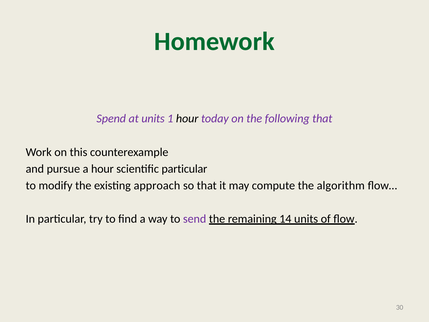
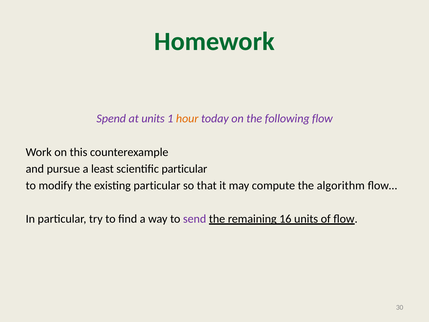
hour colour: black -> orange (187, 119)
following that: that -> flow (322, 119)
a hour: hour -> least (102, 169)
existing approach: approach -> particular (157, 185)
14: 14 -> 16 (285, 219)
